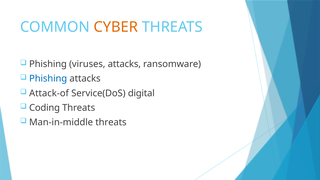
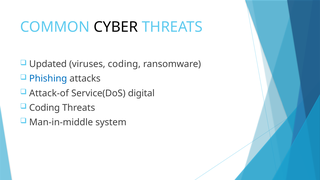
CYBER colour: orange -> black (116, 27)
Phishing: Phishing -> Updated (48, 64)
viruses attacks: attacks -> coding (124, 64)
Man-in-middle threats: threats -> system (111, 122)
